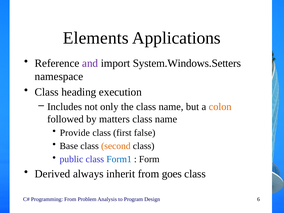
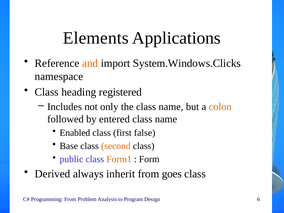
and colour: purple -> orange (90, 63)
System.Windows.Setters: System.Windows.Setters -> System.Windows.Clicks (187, 63)
execution: execution -> registered (120, 92)
matters: matters -> entered (114, 119)
Provide: Provide -> Enabled (75, 133)
Form1 colour: blue -> orange (119, 159)
